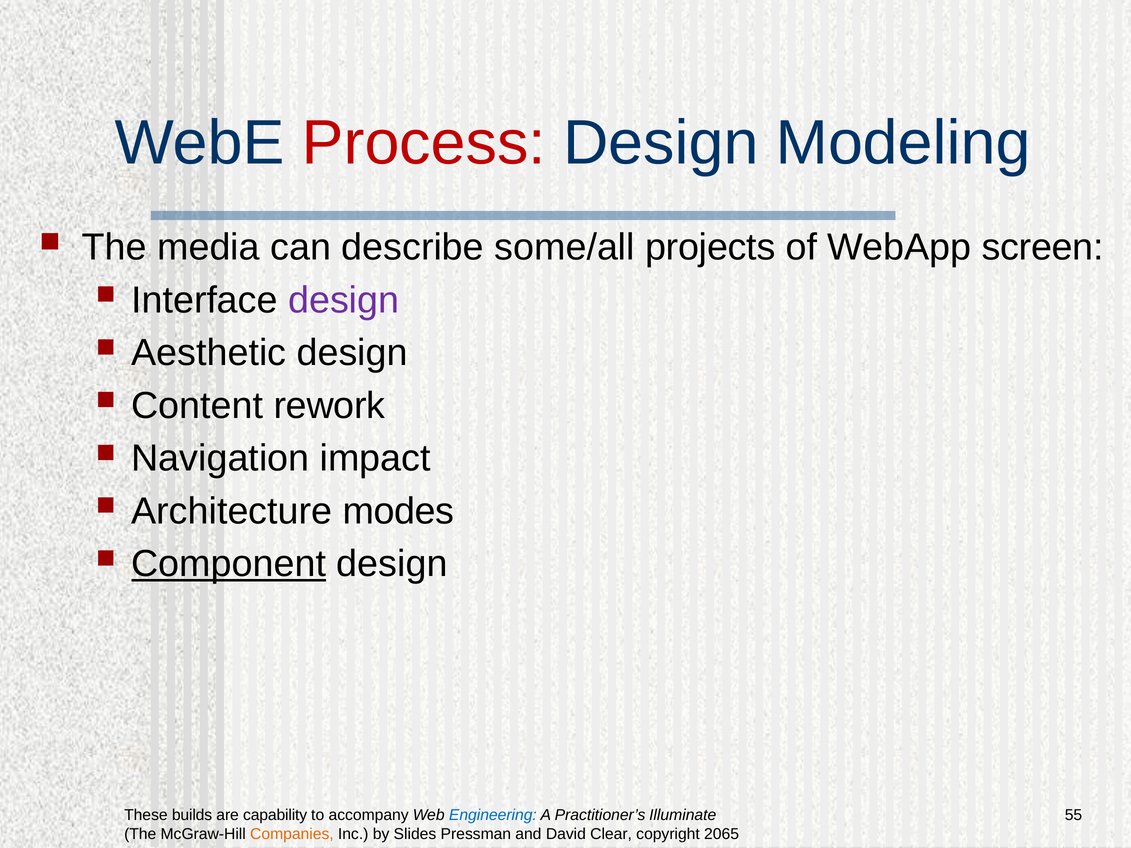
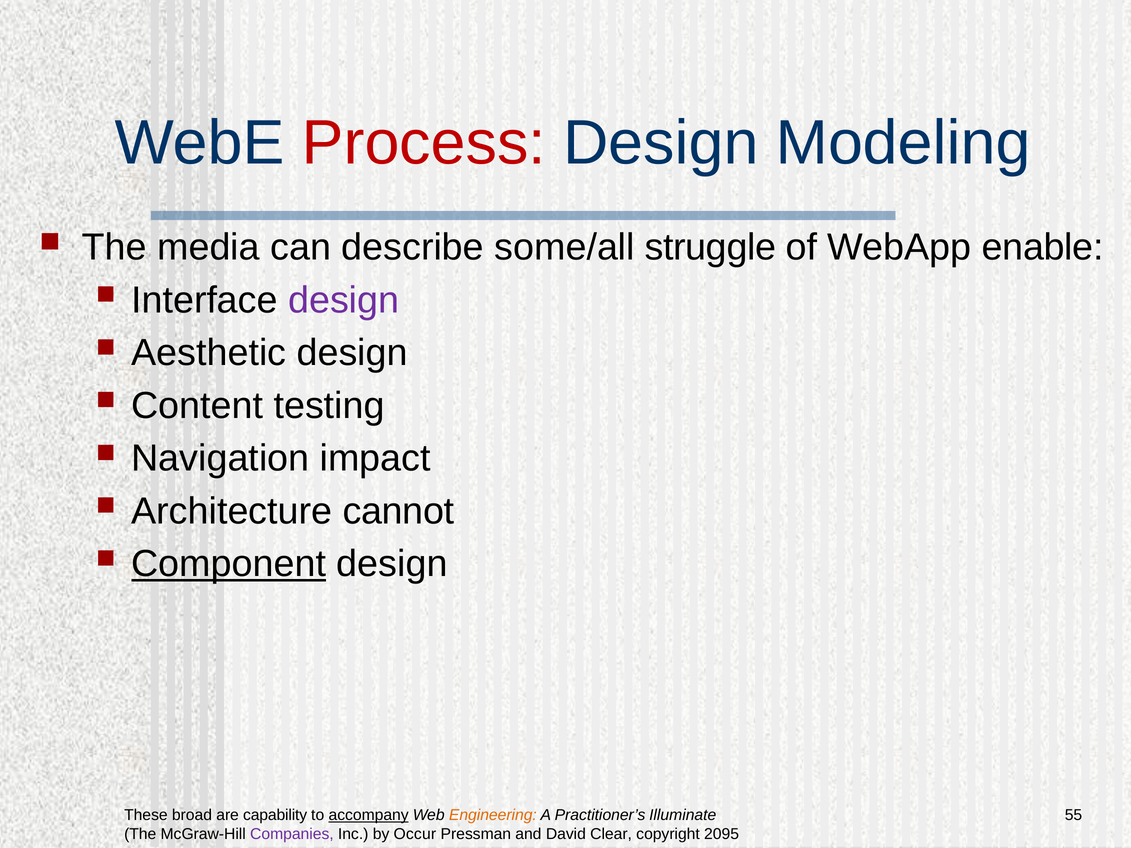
projects: projects -> struggle (710, 248)
screen: screen -> enable (1043, 248)
rework: rework -> testing (329, 406)
modes: modes -> cannot (398, 511)
builds: builds -> broad (192, 815)
accompany underline: none -> present (369, 815)
Engineering colour: blue -> orange (493, 815)
Companies colour: orange -> purple (292, 834)
Slides: Slides -> Occur (415, 834)
2065: 2065 -> 2095 (722, 834)
